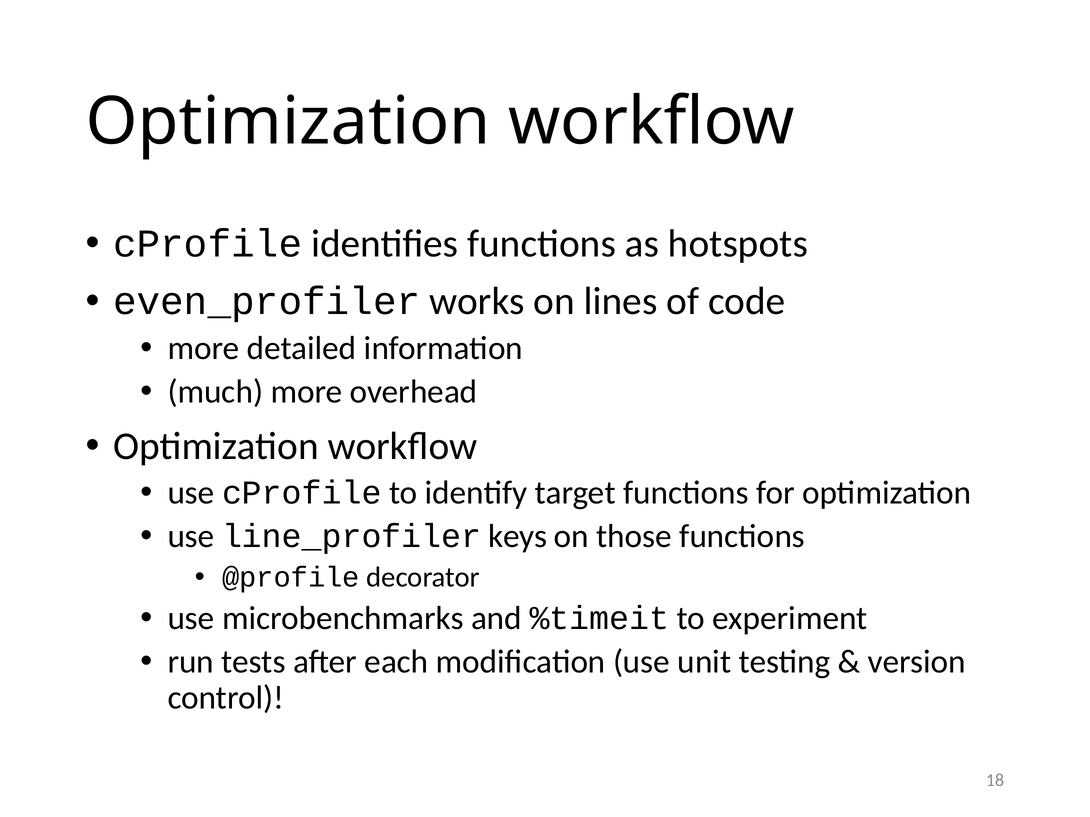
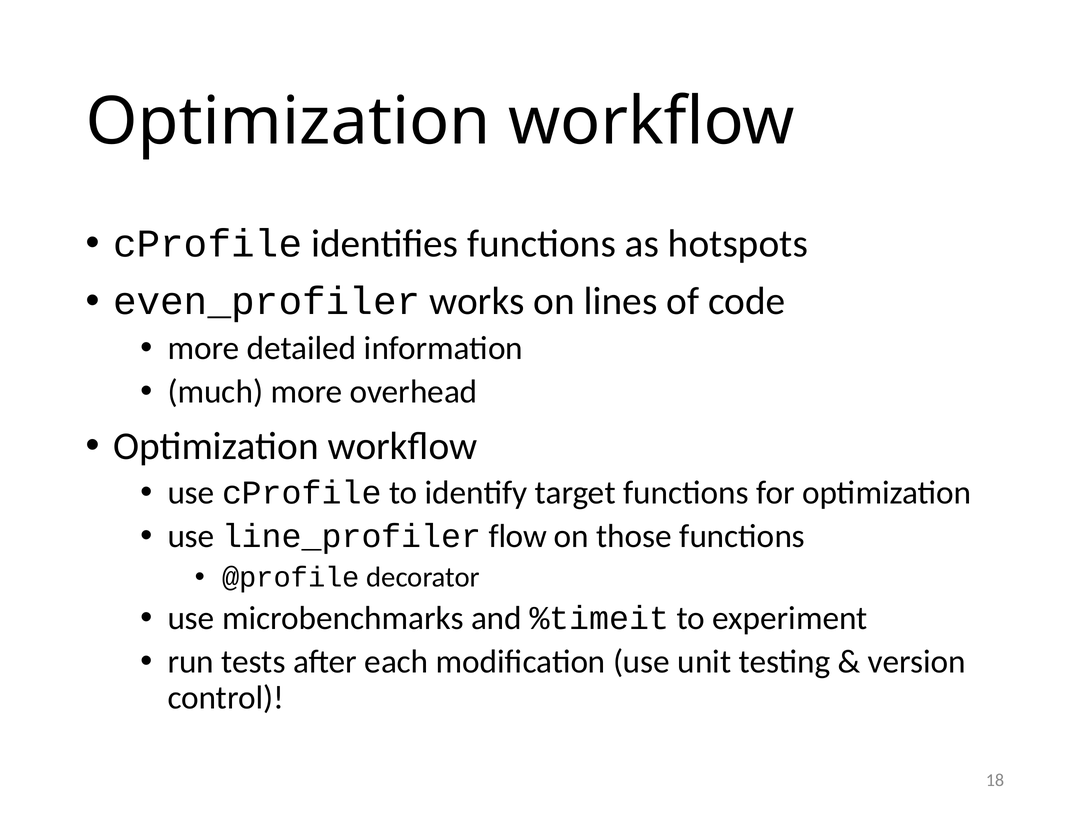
keys: keys -> flow (518, 537)
